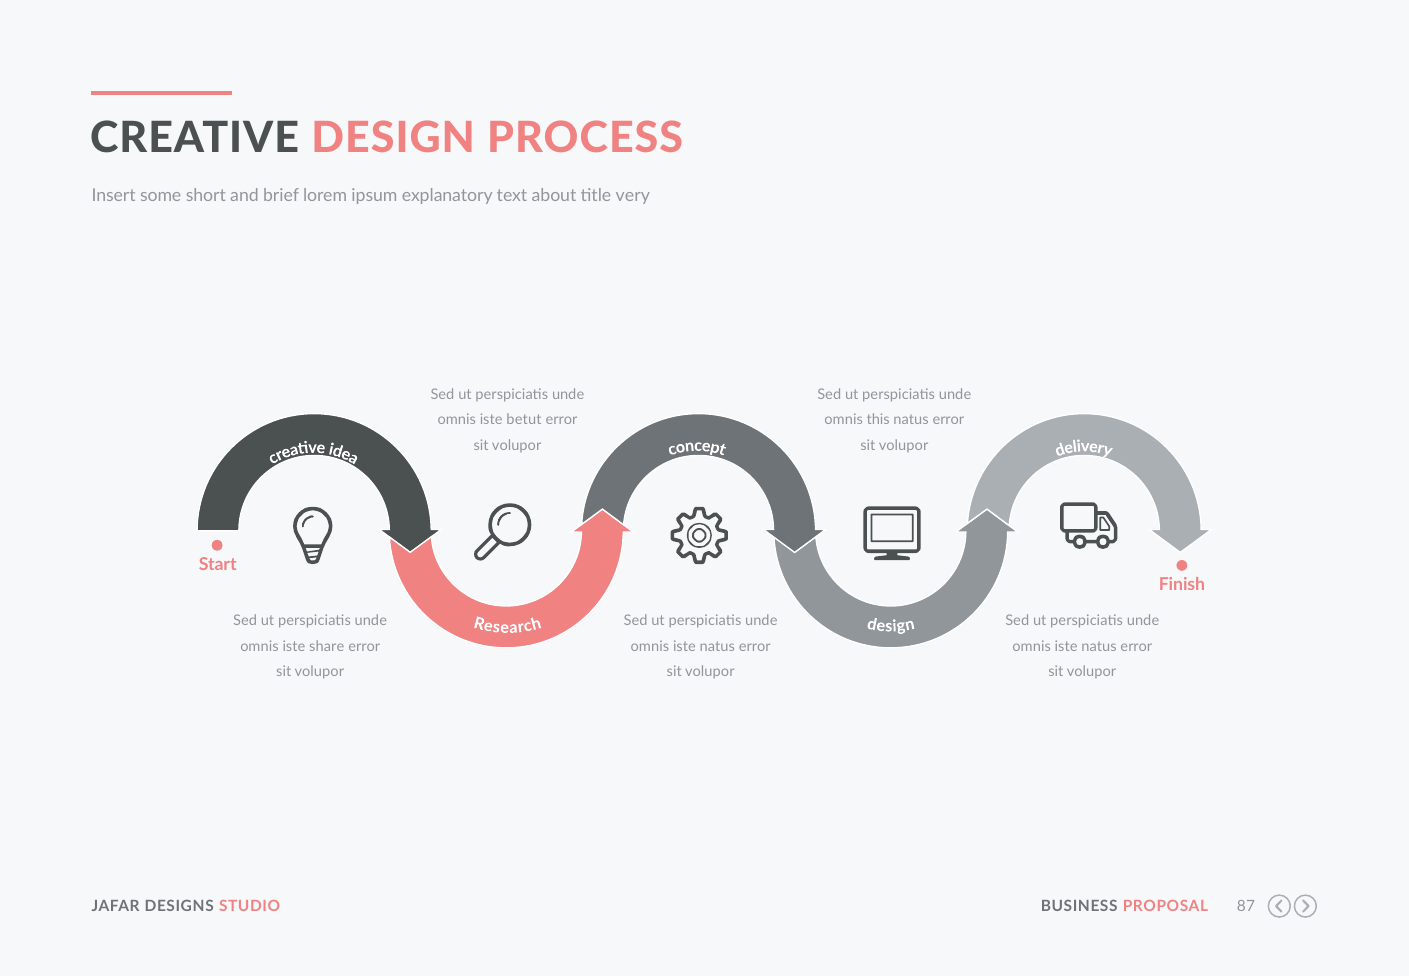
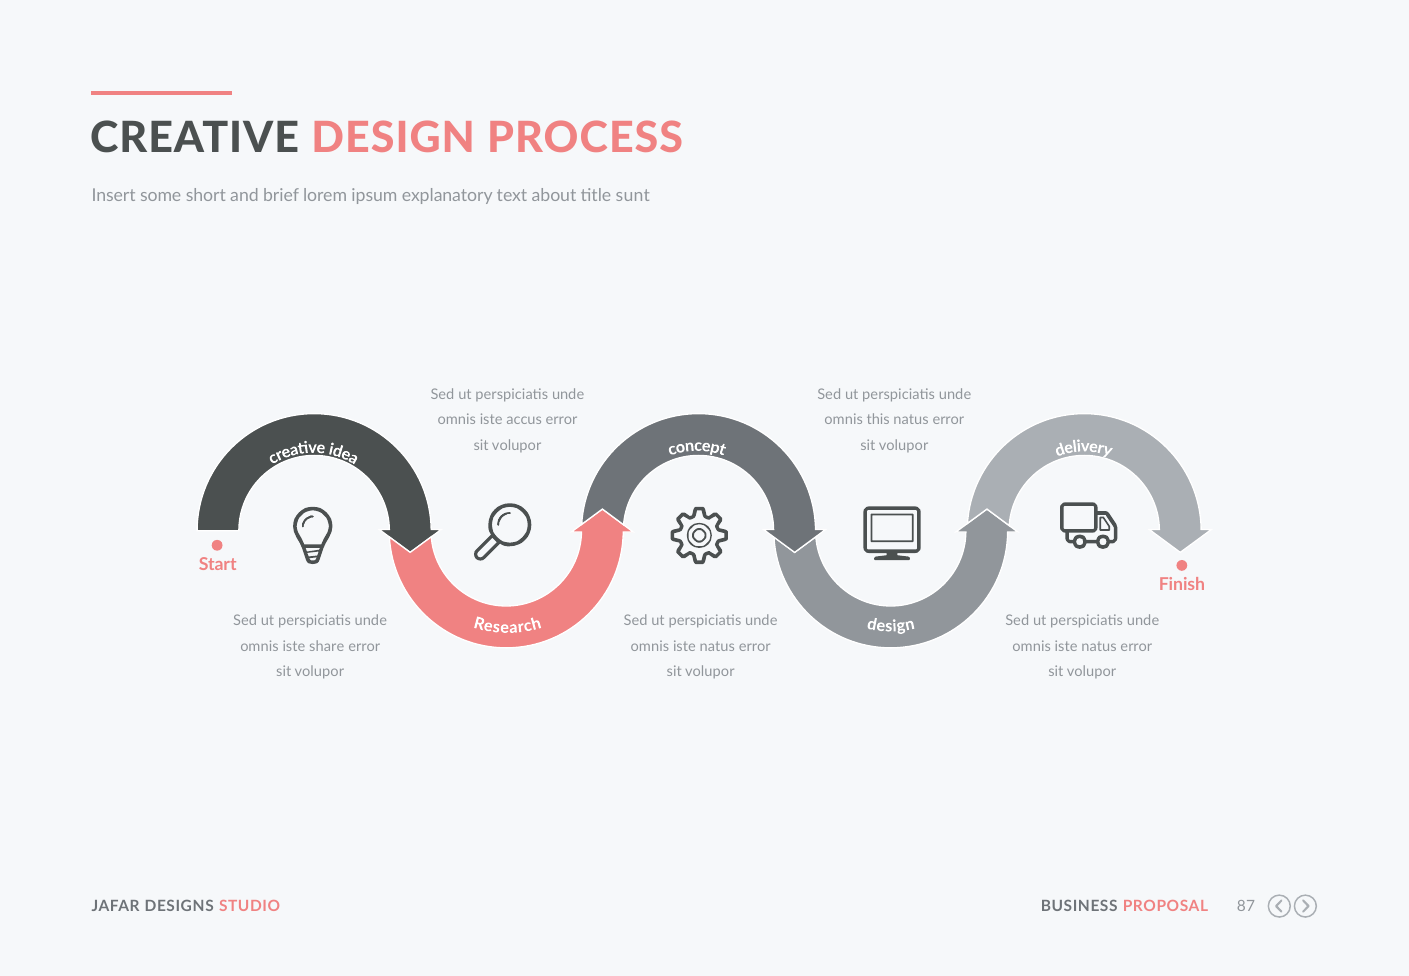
very: very -> sunt (633, 196)
betut: betut -> accus (524, 420)
